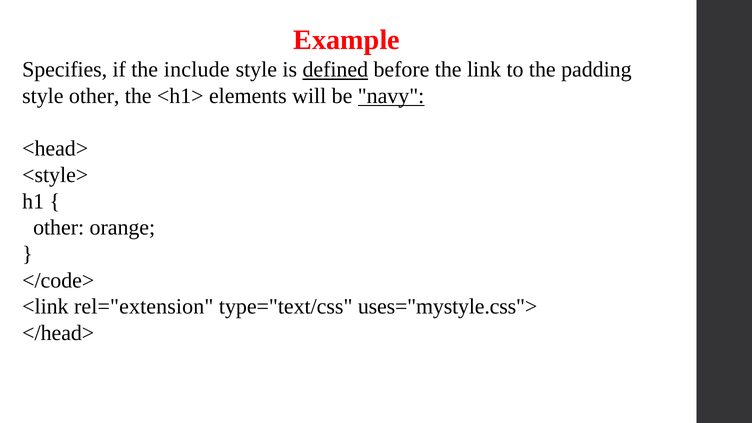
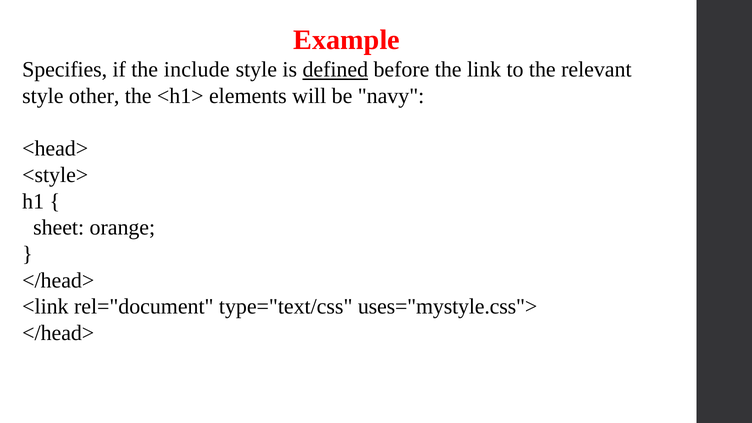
padding: padding -> relevant (596, 70)
navy underline: present -> none (391, 96)
other: other -> sheet (59, 228)
</code>: </code> -> </head> (58, 280)
rel="extension: rel="extension -> rel="document (144, 307)
